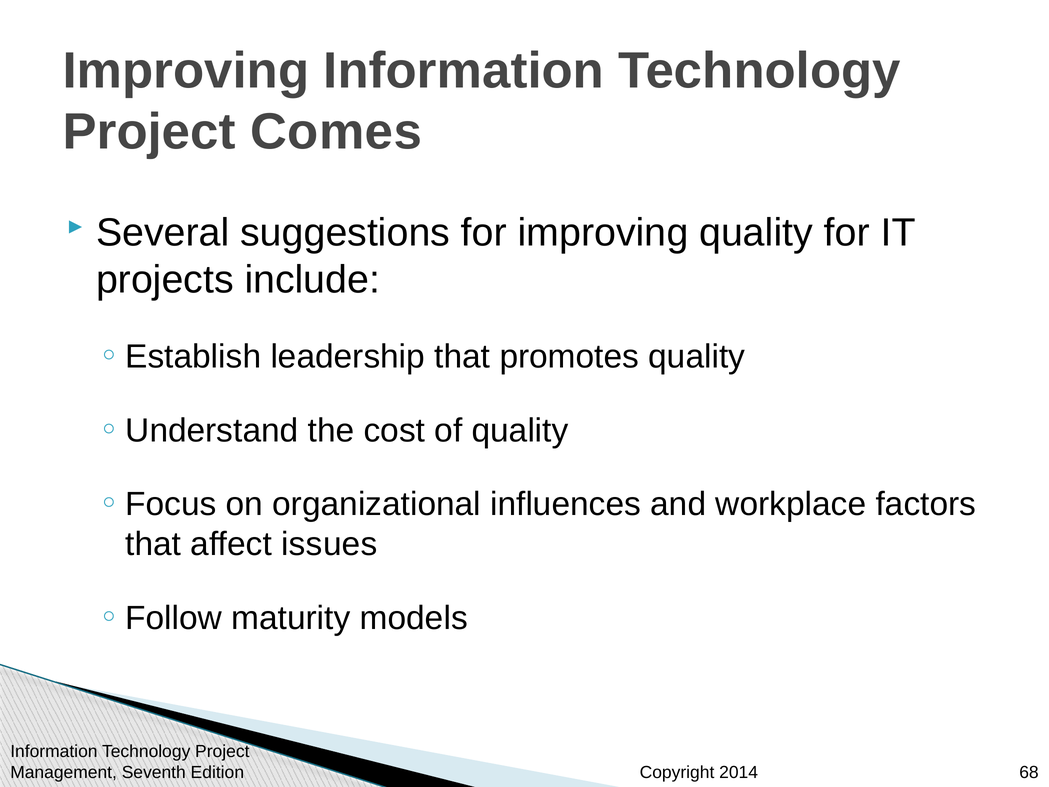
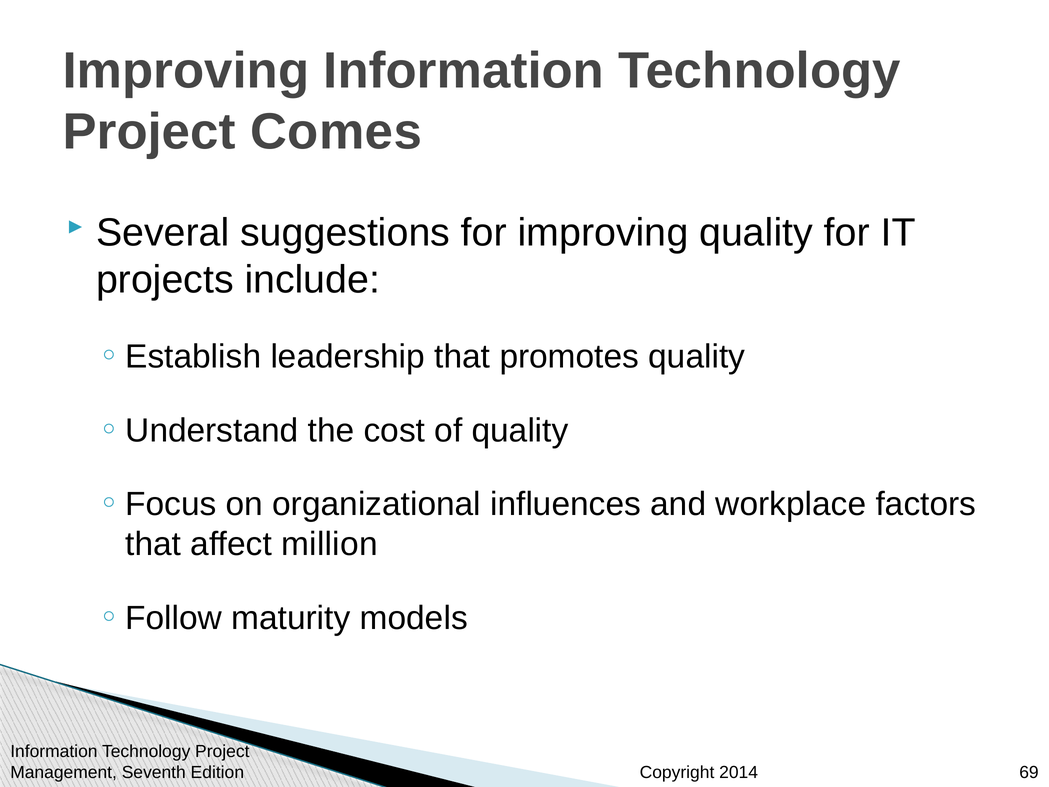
issues: issues -> million (329, 544)
68: 68 -> 69 (1029, 772)
